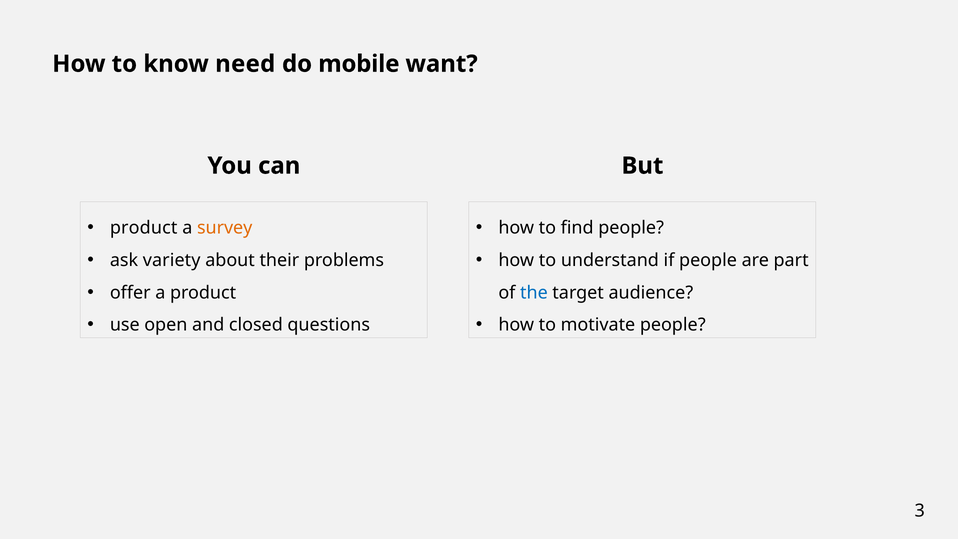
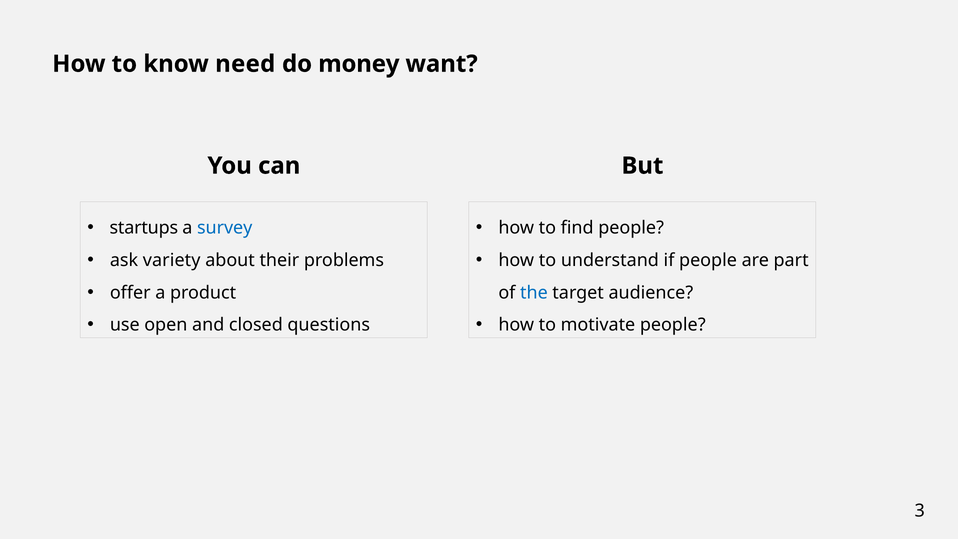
mobile: mobile -> money (359, 64)
product: product -> startups (144, 228)
survey colour: orange -> blue (225, 228)
